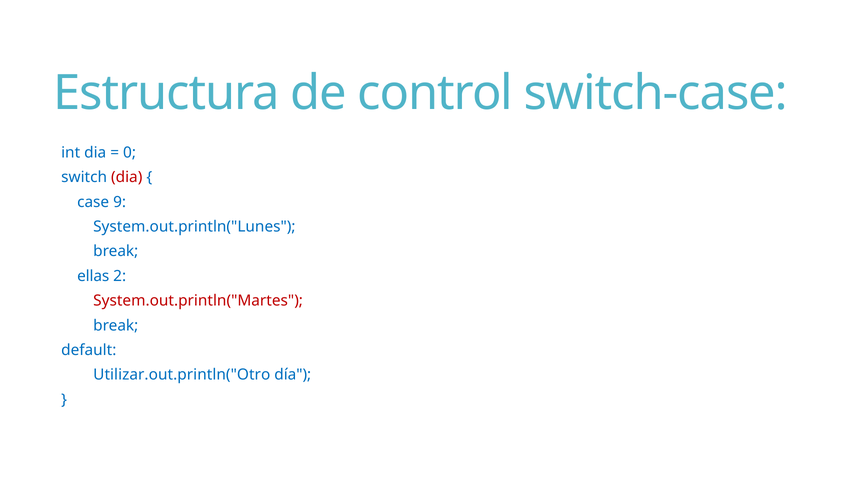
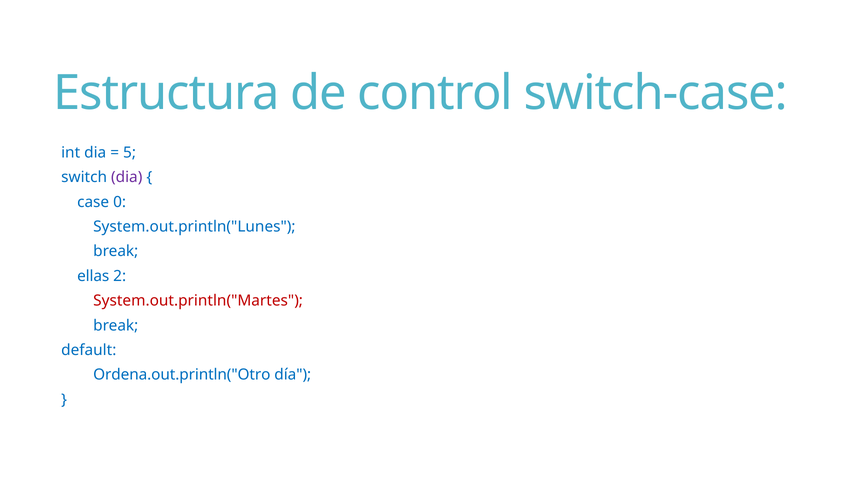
0: 0 -> 5 (130, 153)
dia colour: red -> purple (127, 177)
9: 9 -> 0 (120, 202)
Utilizar.out.println("Otro: Utilizar.out.println("Otro -> Ordena.out.println("Otro (182, 375)
